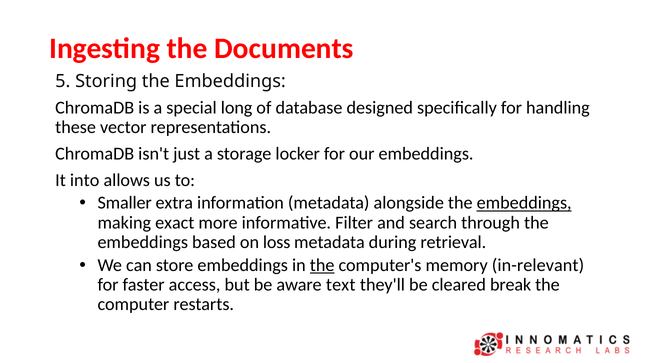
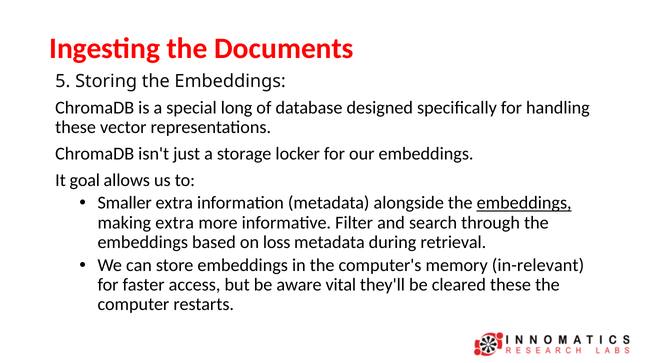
into: into -> goal (85, 180)
making exact: exact -> extra (175, 223)
the underline: present -> none (322, 265)
text: text -> vital (341, 285)
cleared break: break -> these (510, 285)
